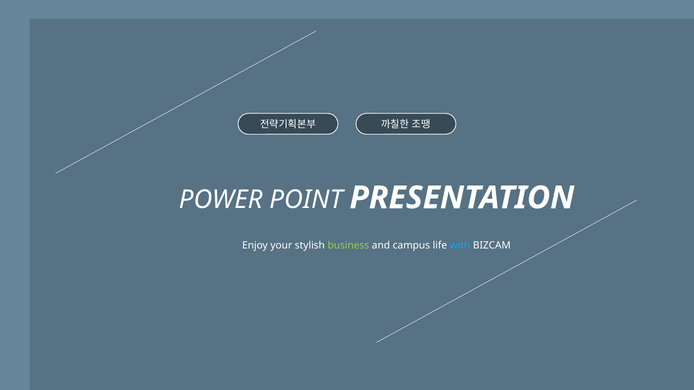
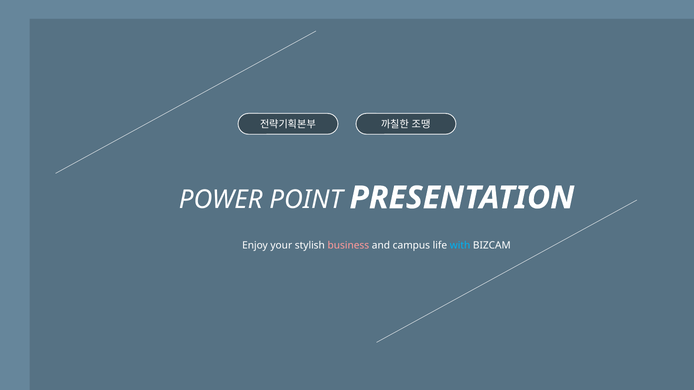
business colour: light green -> pink (348, 246)
